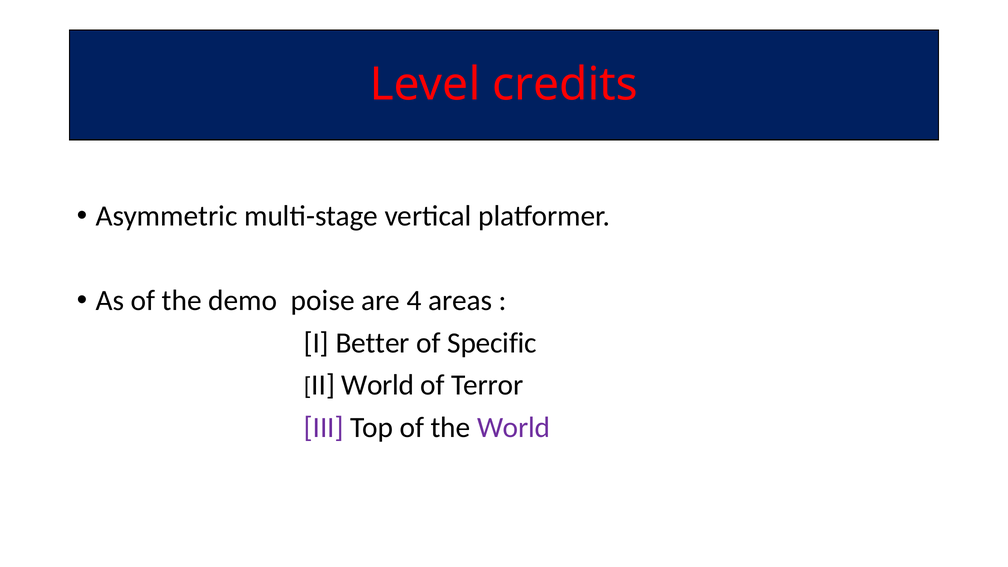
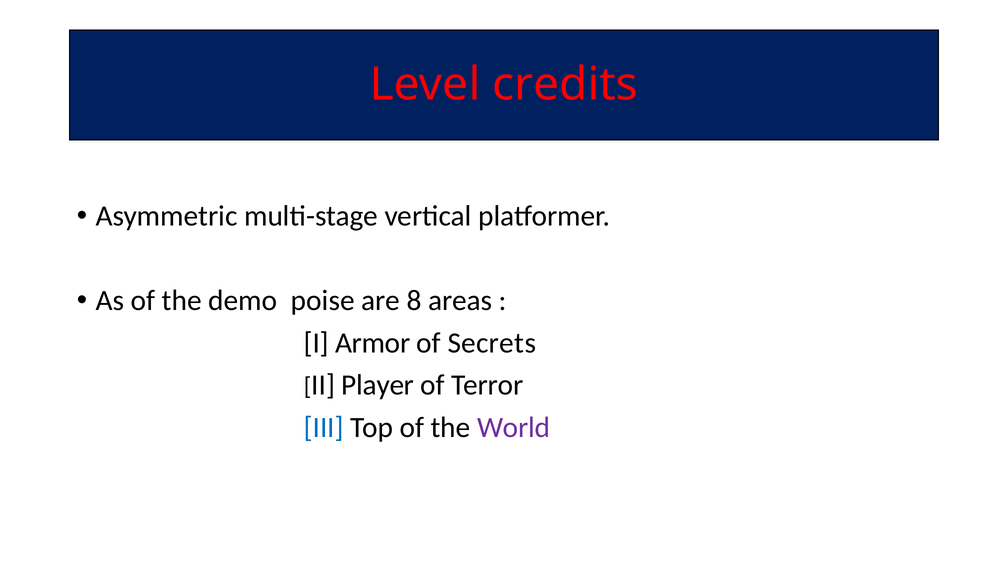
4: 4 -> 8 (414, 301)
Better: Better -> Armor (373, 343)
Specific: Specific -> Secrets (492, 343)
II World: World -> Player (378, 385)
III colour: purple -> blue (324, 428)
